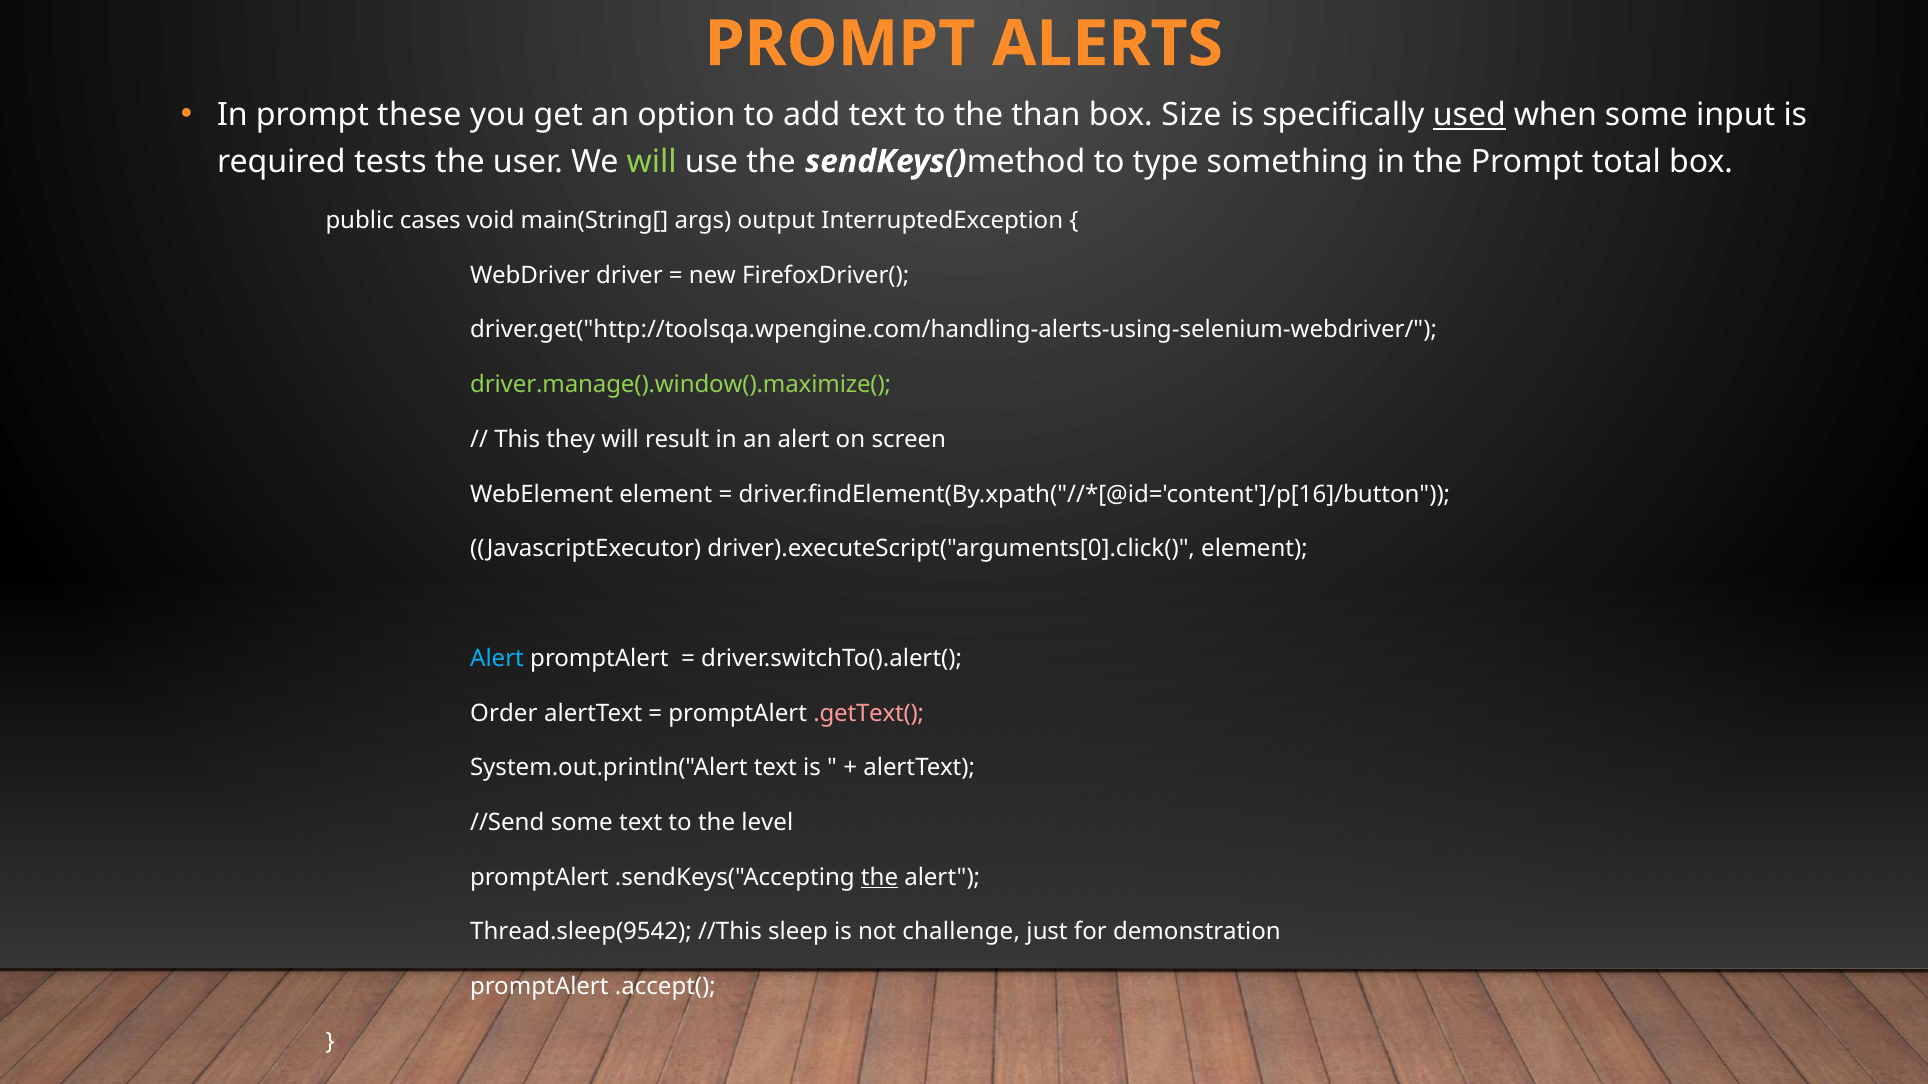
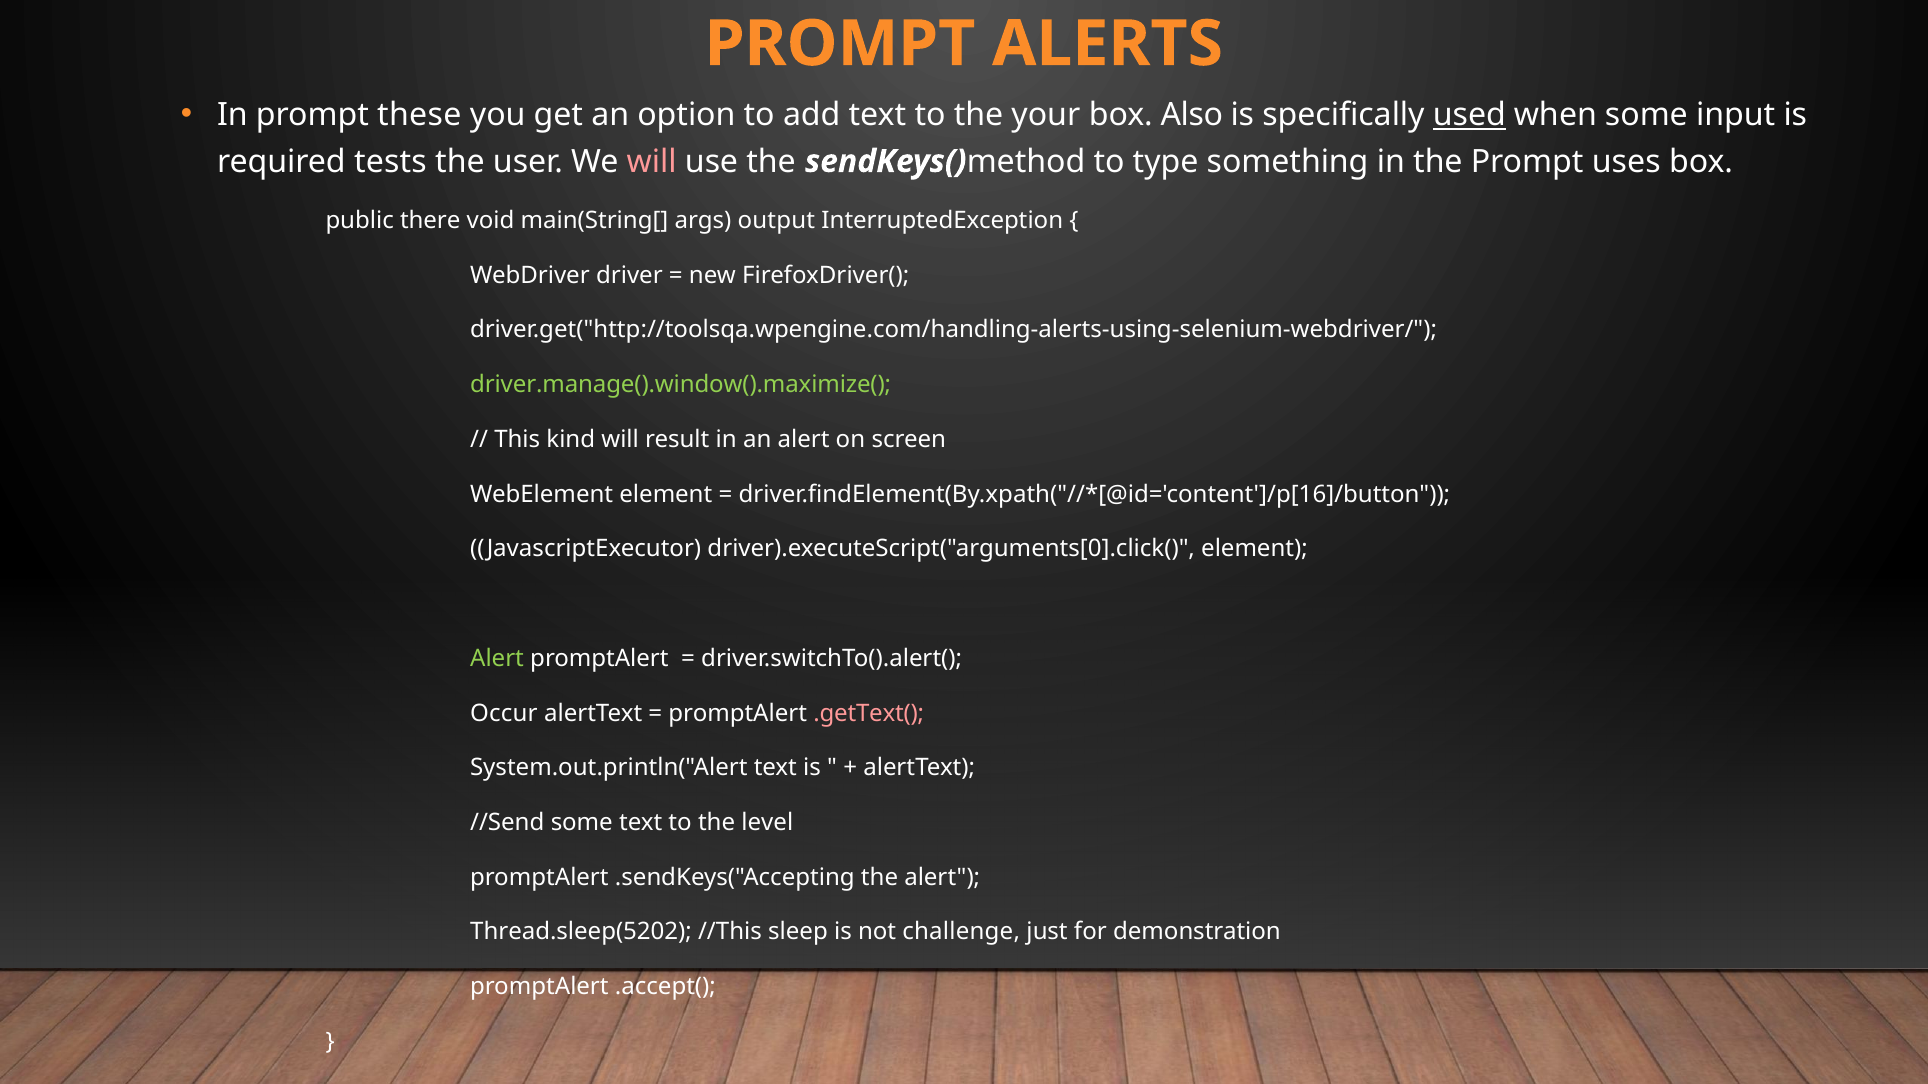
than: than -> your (1046, 115)
Size: Size -> Also (1192, 115)
will colour: light green -> pink (652, 161)
total: total -> uses (1626, 161)
cases: cases -> there (430, 221)
they: they -> kind (571, 440)
Alert colour: light blue -> light green (497, 659)
Order: Order -> Occur (504, 713)
the underline: present -> none (880, 878)
Thread.sleep(9542: Thread.sleep(9542 -> Thread.sleep(5202 (581, 932)
